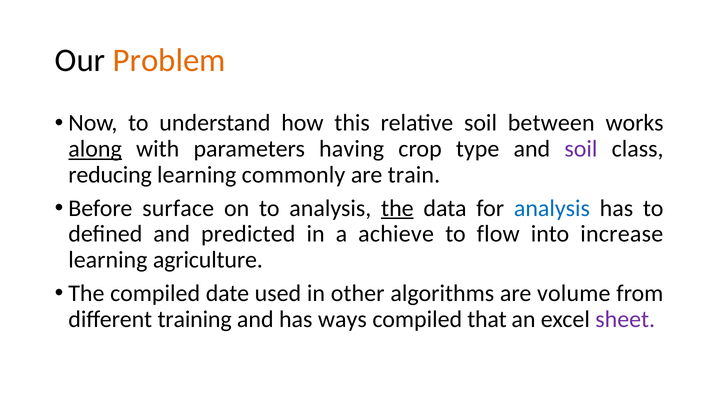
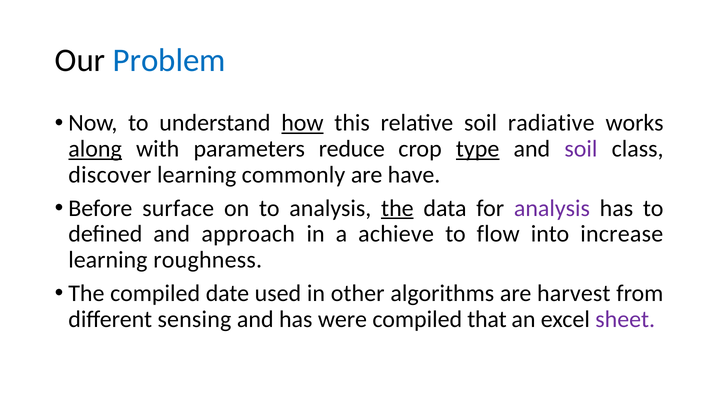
Problem colour: orange -> blue (169, 60)
how underline: none -> present (302, 123)
between: between -> radiative (551, 123)
having: having -> reduce (352, 149)
type underline: none -> present (478, 149)
reducing: reducing -> discover (110, 175)
train: train -> have (414, 175)
analysis colour: blue -> purple (552, 208)
predicted: predicted -> approach (248, 234)
agriculture: agriculture -> roughness (208, 260)
volume: volume -> harvest (574, 294)
training: training -> sensing (194, 319)
ways: ways -> were (342, 319)
